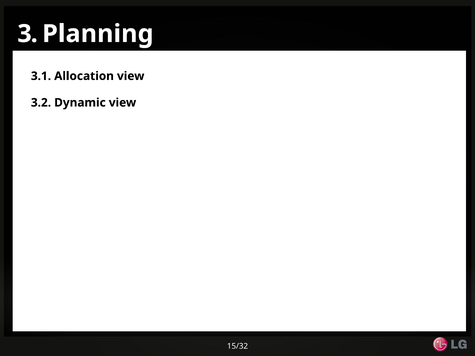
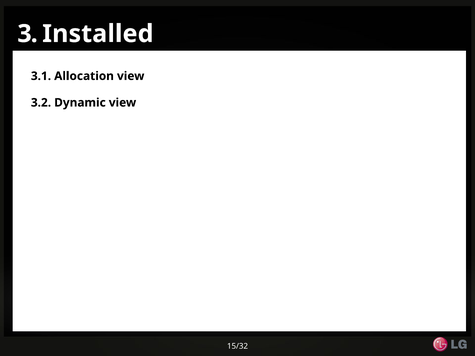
Planning: Planning -> Installed (98, 34)
